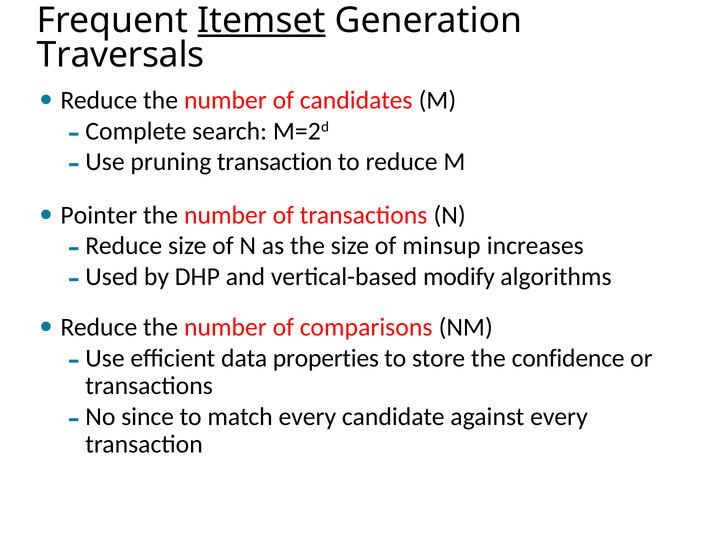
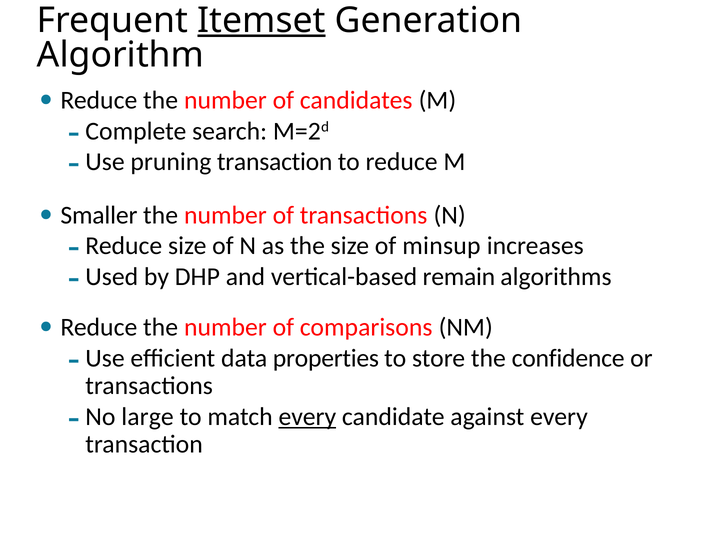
Traversals: Traversals -> Algorithm (120, 55)
Pointer: Pointer -> Smaller (99, 215)
modify: modify -> remain (459, 277)
since: since -> large (147, 417)
every underline: none -> present (307, 417)
